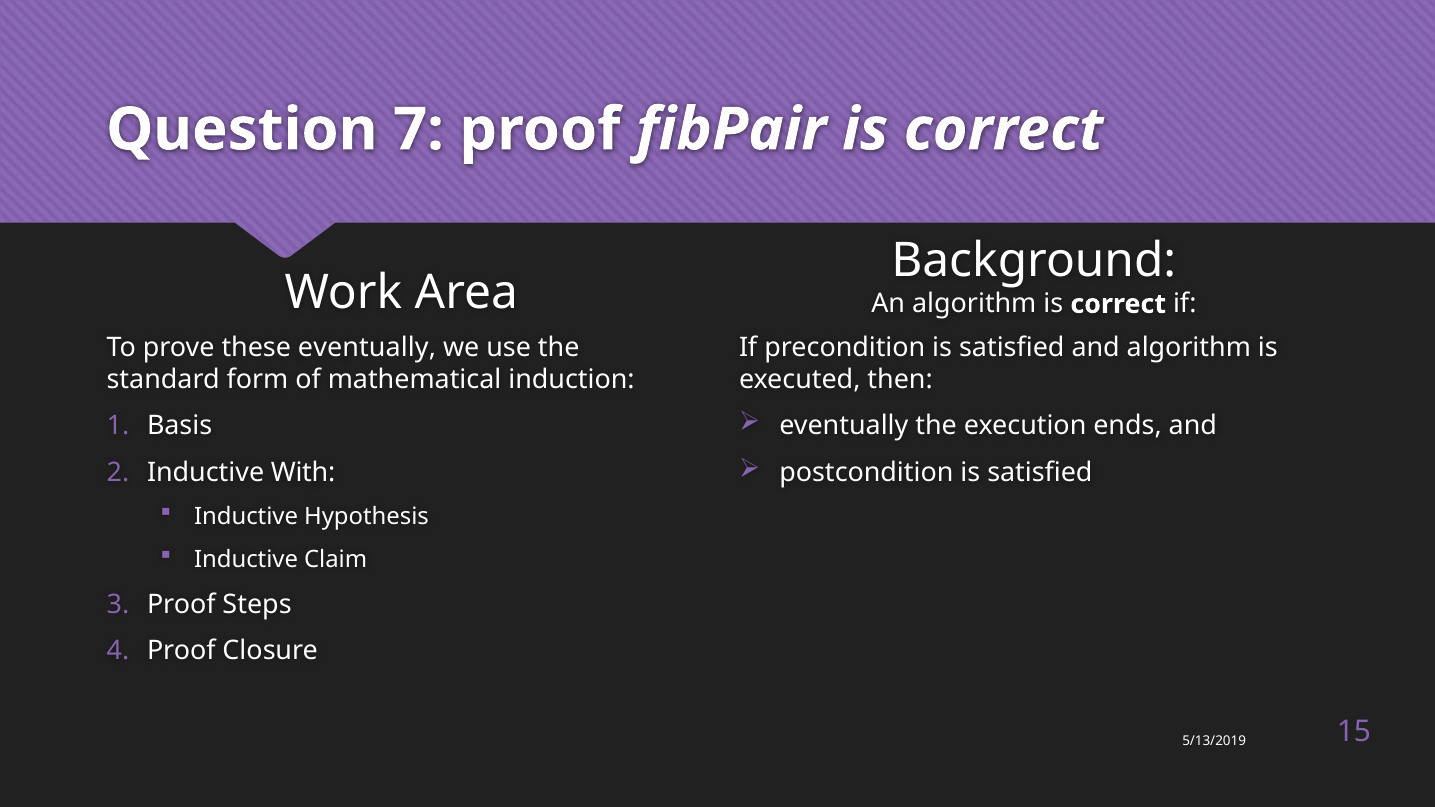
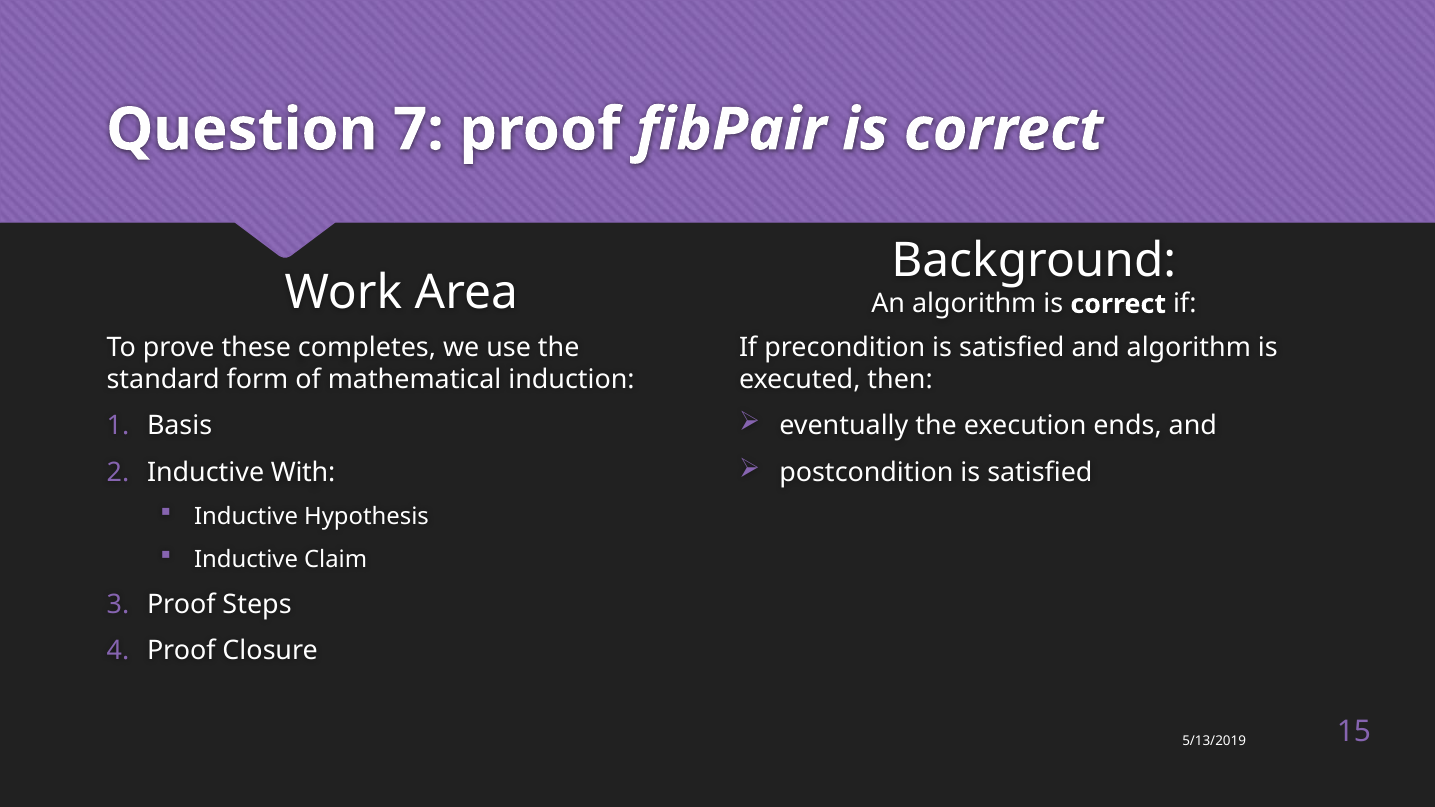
these eventually: eventually -> completes (367, 347)
